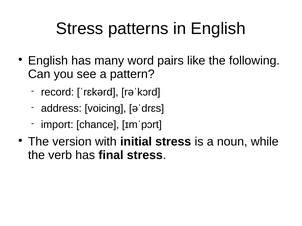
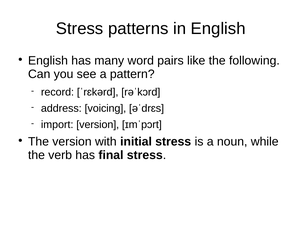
import chance: chance -> version (98, 125)
